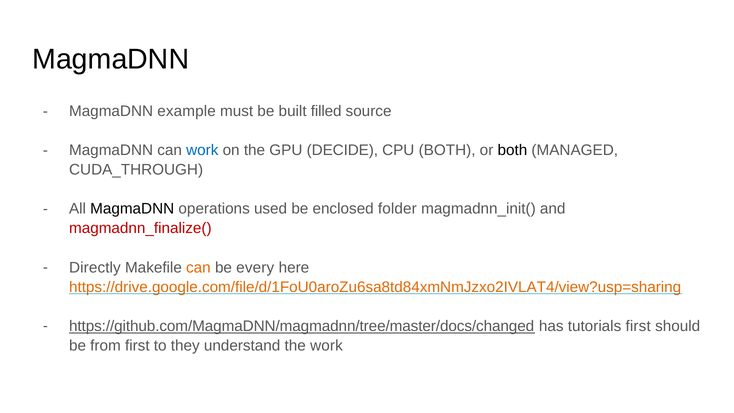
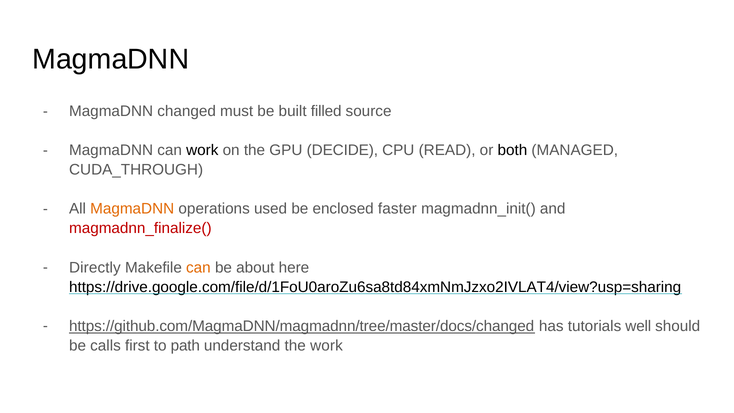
example: example -> changed (187, 111)
work colour: blue -> black (202, 150)
CPU BOTH: BOTH -> READ (447, 150)
MagmaDNN colour: black -> orange (132, 209)
folder: folder -> faster (397, 209)
every: every -> about (255, 267)
https://drive.google.com/file/d/1FoU0aroZu6sa8td84xmNmJzxo2IVLAT4/view?usp=sharing colour: orange -> black (375, 287)
tutorials first: first -> well (638, 326)
from: from -> calls (105, 346)
they: they -> path (185, 346)
